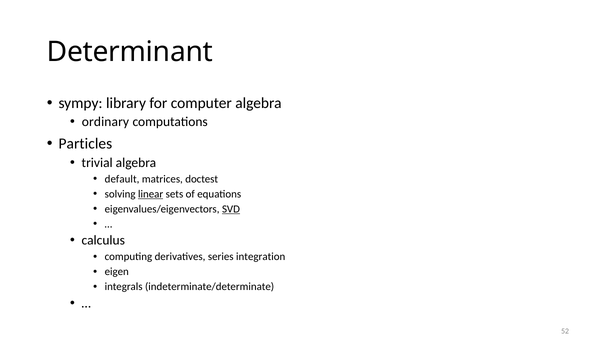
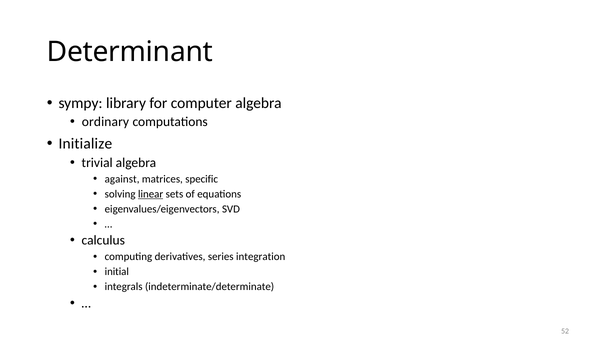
Particles: Particles -> Initialize (85, 144)
default: default -> against (122, 179)
doctest: doctest -> specific (202, 179)
SVD underline: present -> none (231, 209)
eigen: eigen -> initial (117, 271)
